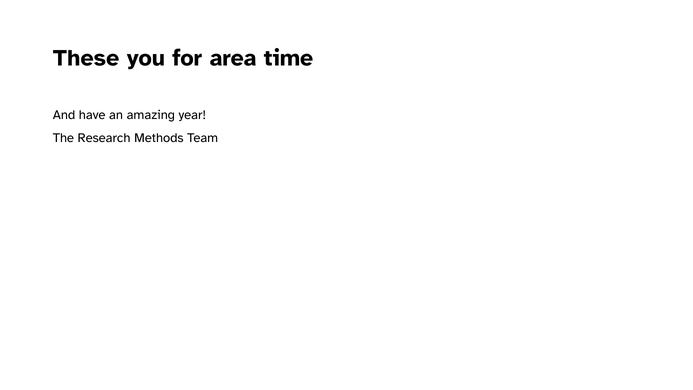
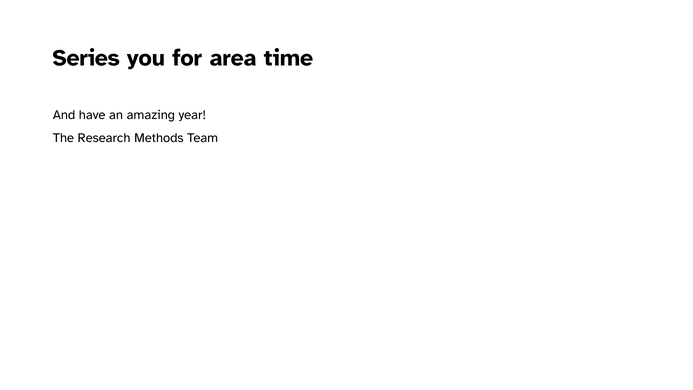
These: These -> Series (86, 58)
